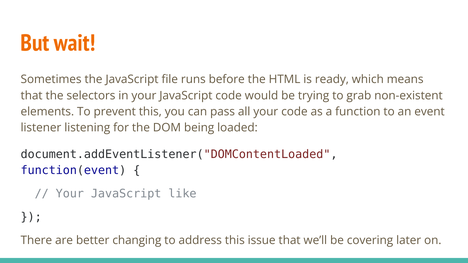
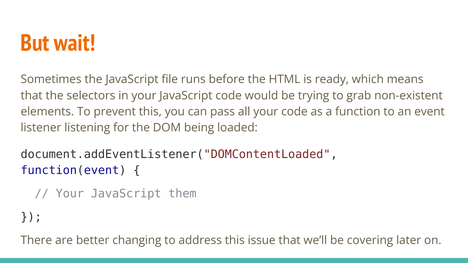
like: like -> them (182, 194)
